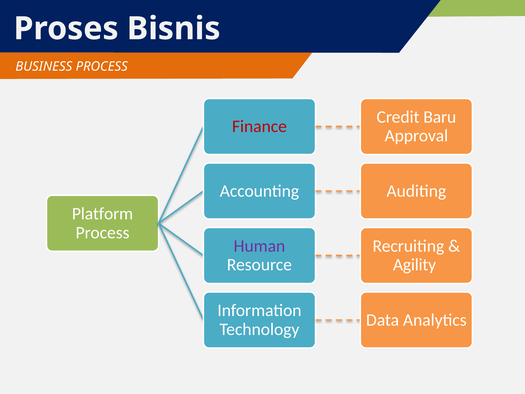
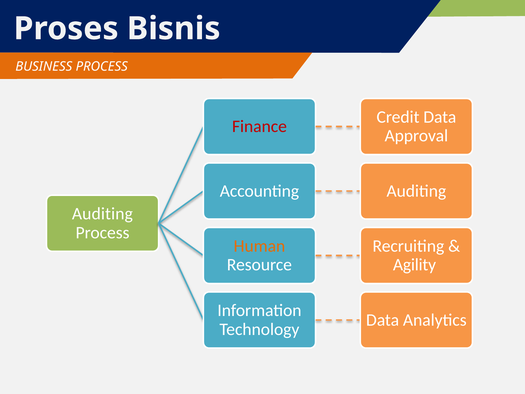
Credit Baru: Baru -> Data (440, 117)
Platform: Platform -> Auditing (102, 214)
Human colour: purple -> orange (259, 246)
